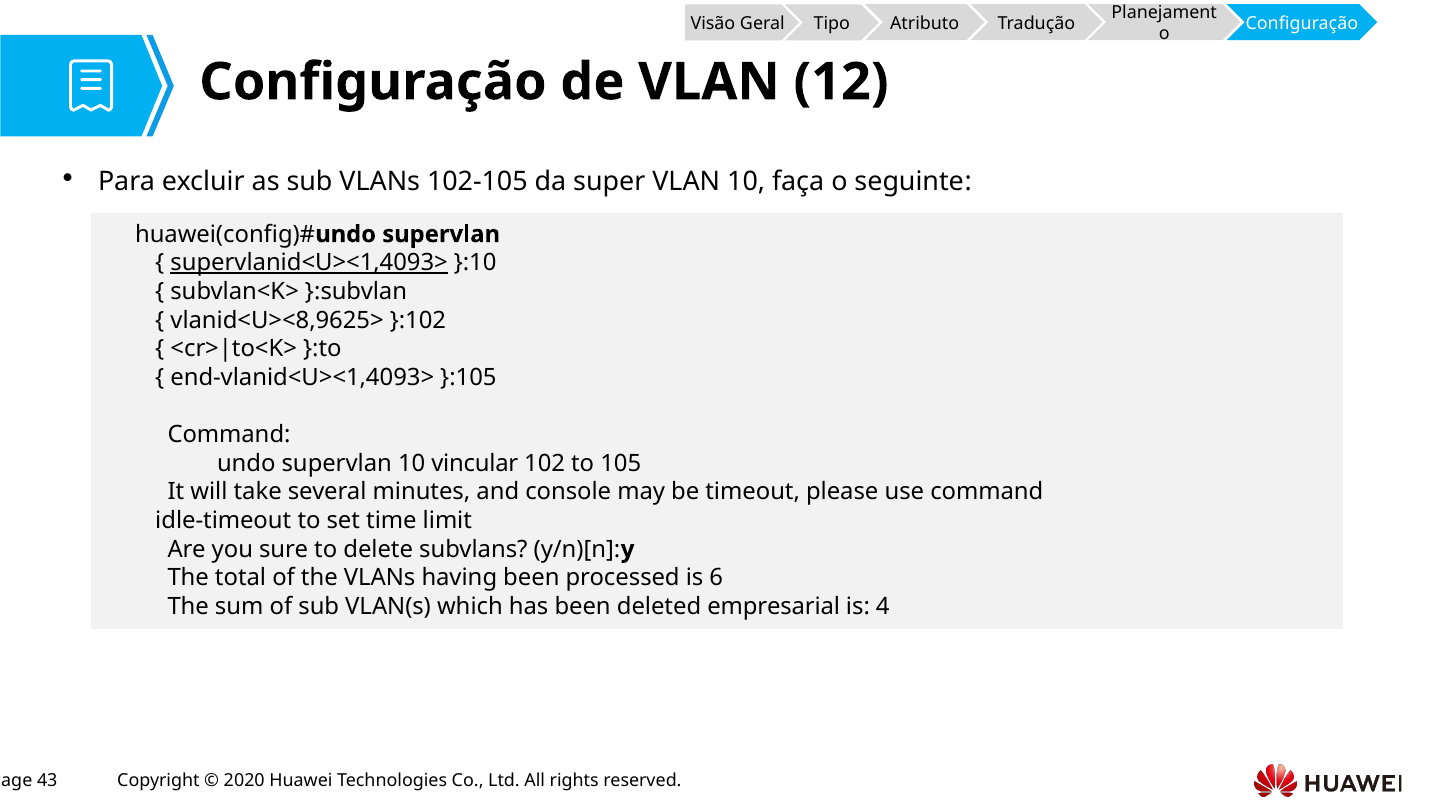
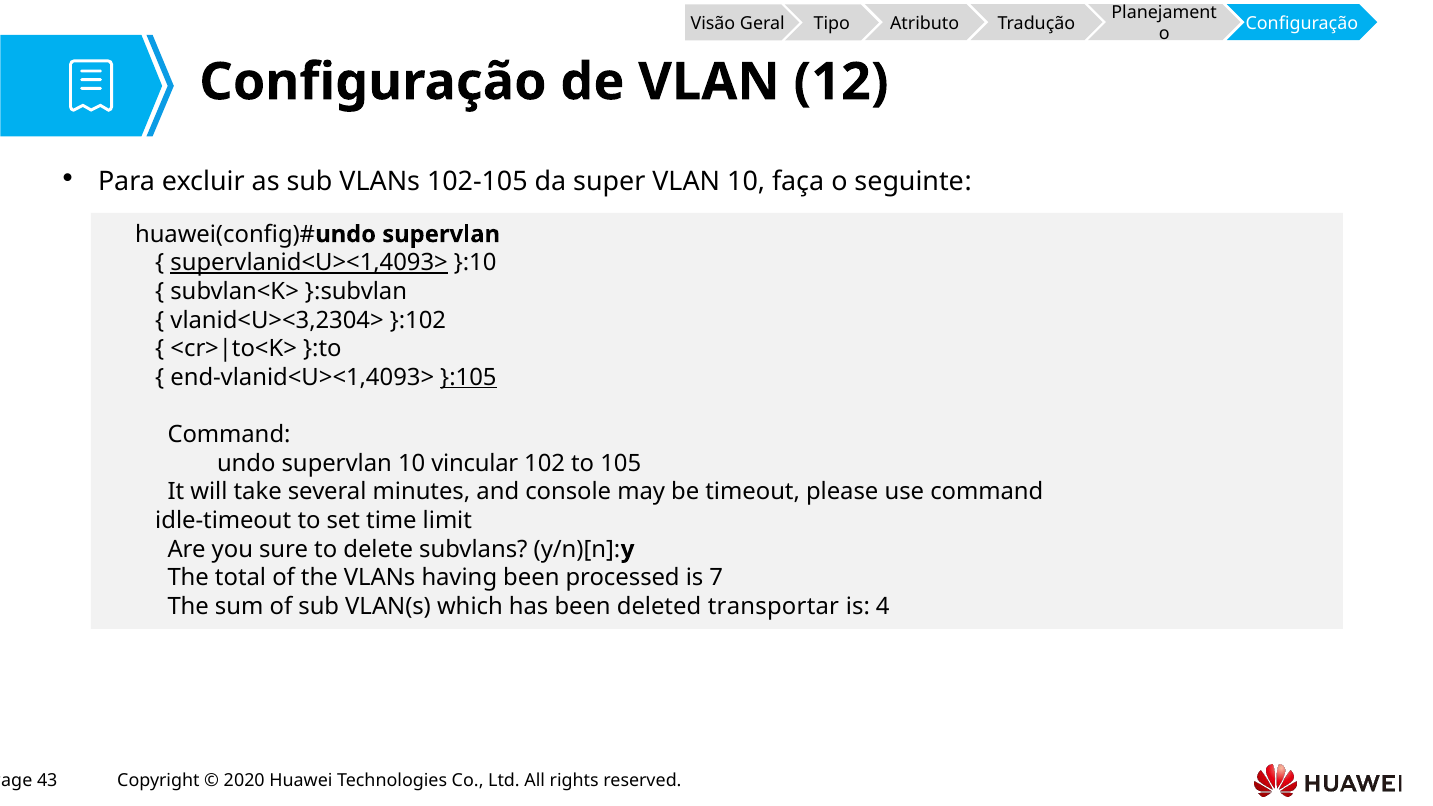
vlanid<U><8,9625>: vlanid<U><8,9625> -> vlanid<U><3,2304> (277, 320)
}:105 underline: none -> present (468, 378)
6: 6 -> 7 (716, 578)
empresarial: empresarial -> transportar (773, 607)
